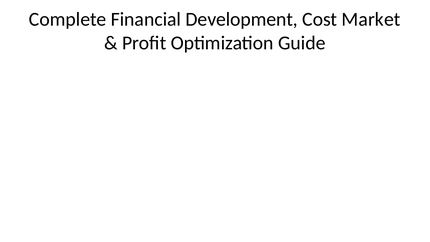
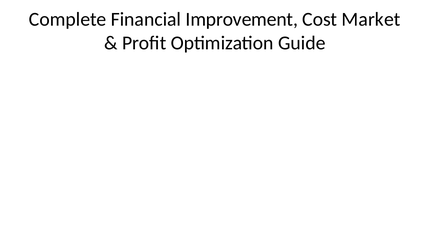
Development: Development -> Improvement (242, 19)
